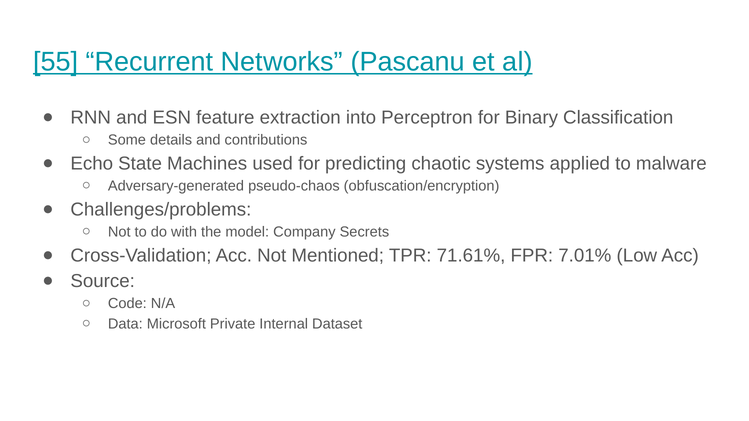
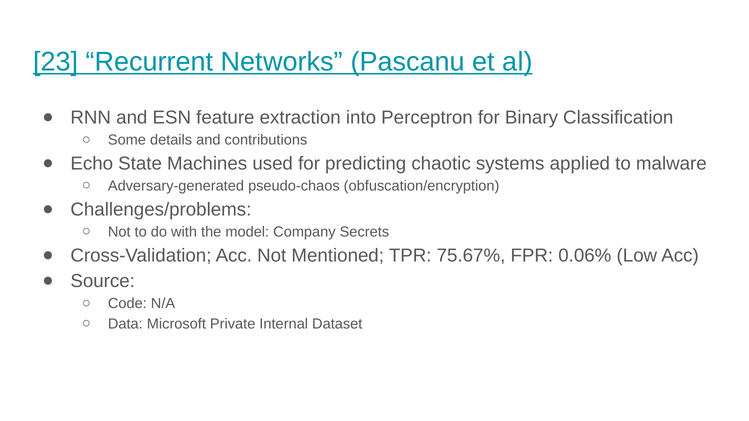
55: 55 -> 23 (56, 62)
71.61%: 71.61% -> 75.67% (471, 256)
7.01%: 7.01% -> 0.06% (585, 256)
